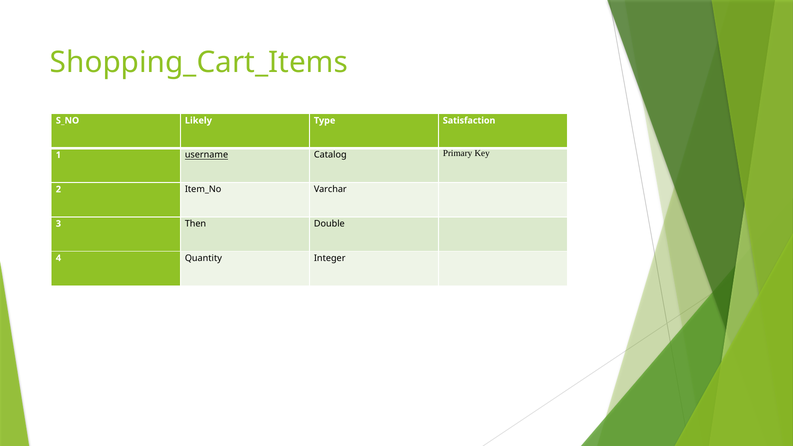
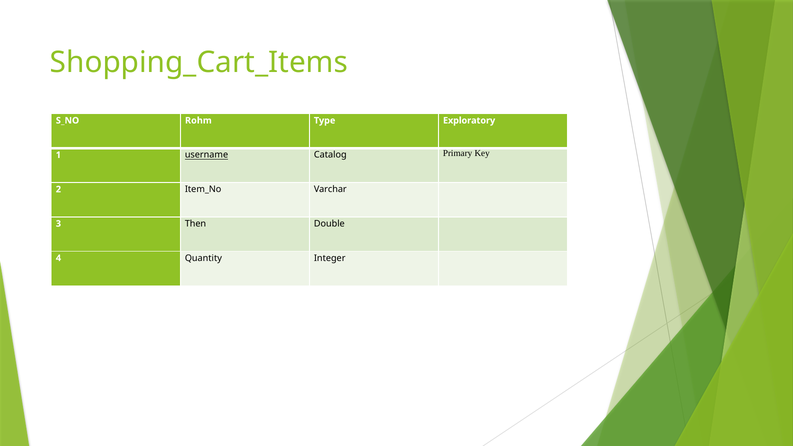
Likely: Likely -> Rohm (198, 121)
Satisfaction: Satisfaction -> Exploratory (469, 121)
